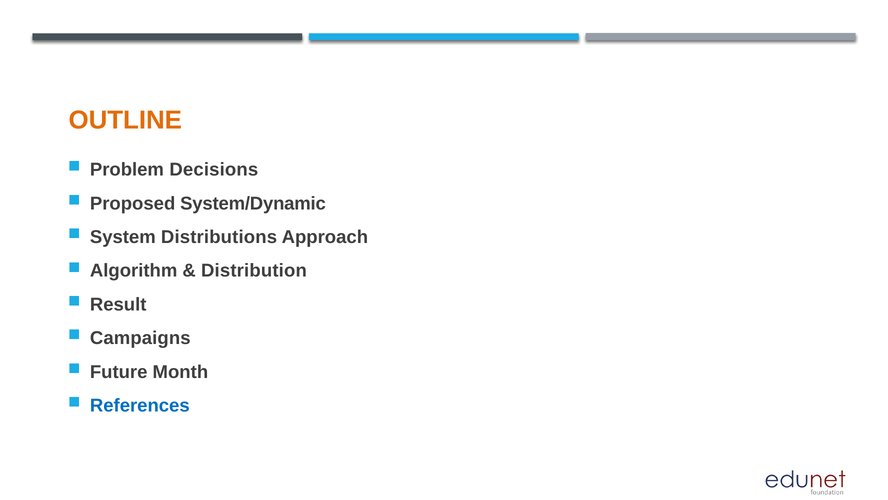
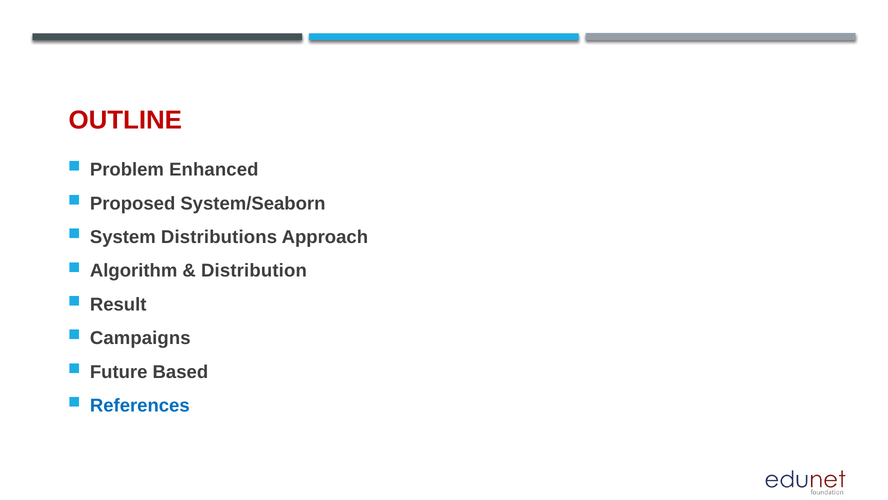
OUTLINE colour: orange -> red (125, 120)
Decisions: Decisions -> Enhanced (214, 170)
System/Dynamic: System/Dynamic -> System/Seaborn (253, 203)
Month: Month -> Based (180, 372)
